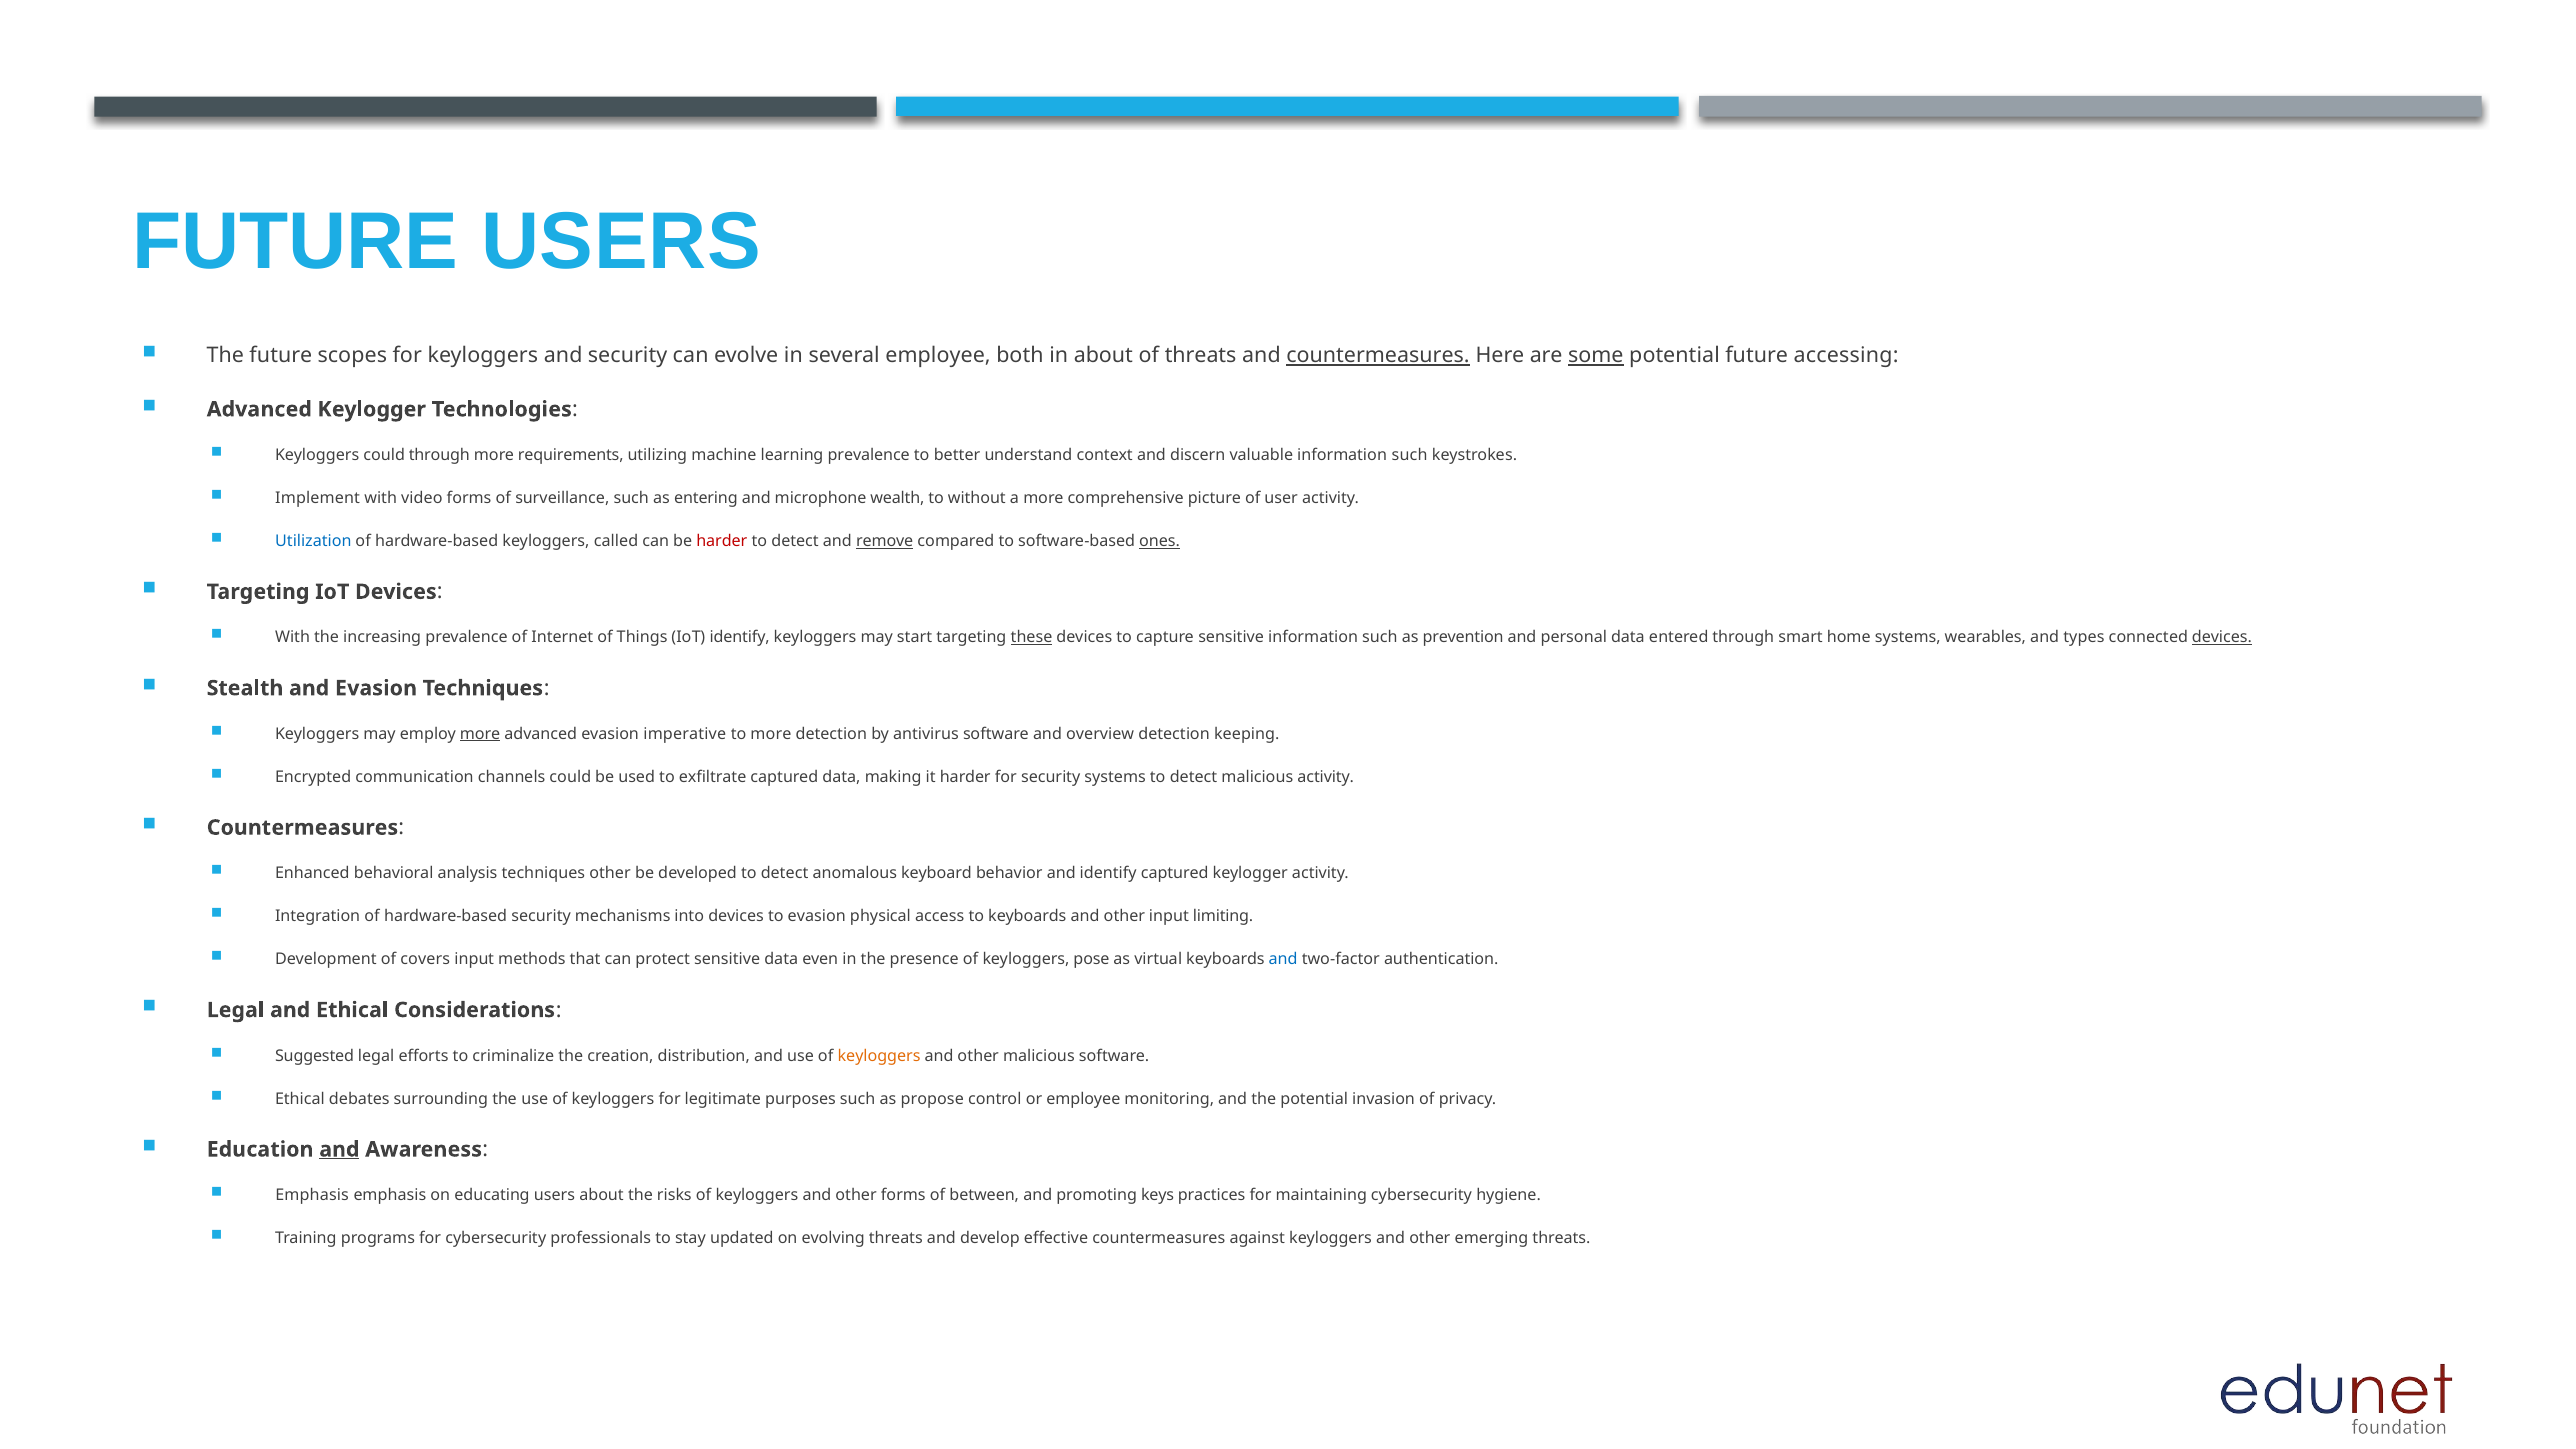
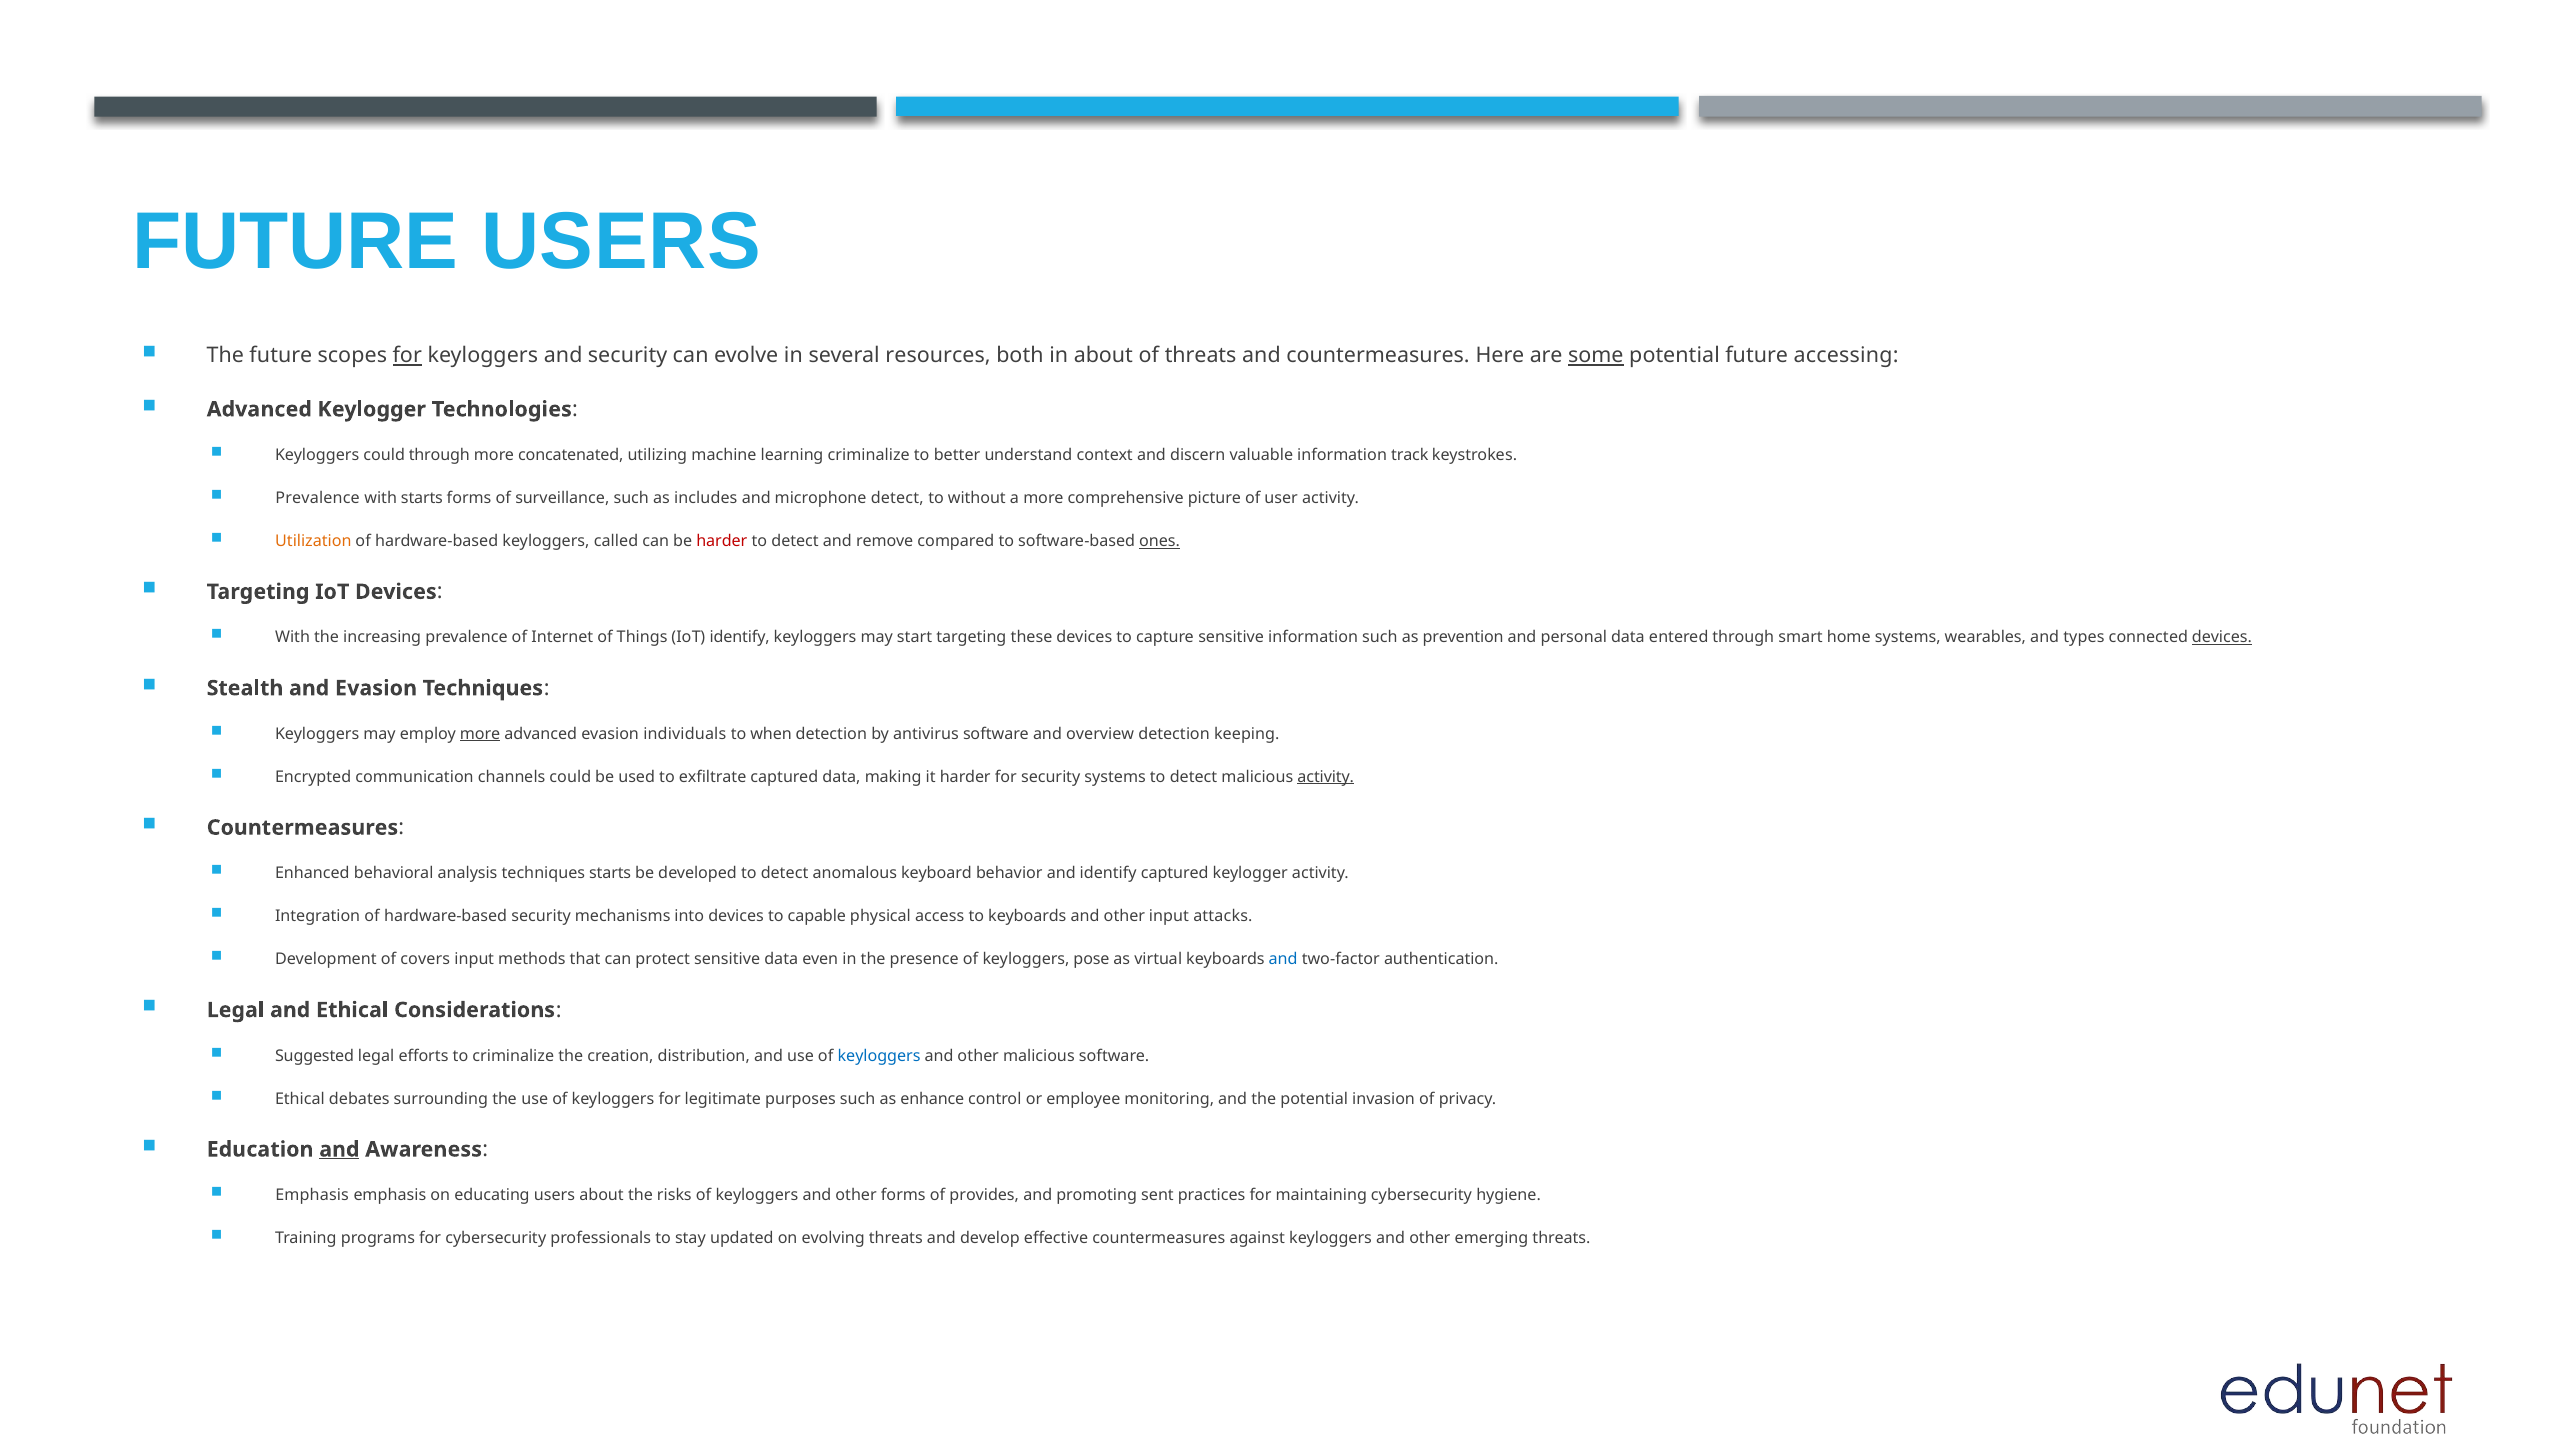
for underline: none -> present (407, 356)
several employee: employee -> resources (938, 356)
countermeasures underline: present -> none (1378, 356)
requirements: requirements -> concatenated (571, 455)
learning prevalence: prevalence -> criminalize (869, 455)
valuable information such: such -> track (1410, 455)
Implement: Implement -> Prevalence (318, 498)
with video: video -> starts (422, 498)
entering: entering -> includes (706, 498)
microphone wealth: wealth -> detect (897, 498)
Utilization colour: blue -> orange (313, 541)
remove underline: present -> none (885, 541)
these underline: present -> none (1032, 638)
imperative: imperative -> individuals (685, 734)
to more: more -> when (771, 734)
activity underline: none -> present (1326, 777)
techniques other: other -> starts (610, 873)
to evasion: evasion -> capable (817, 916)
limiting: limiting -> attacks (1223, 916)
keyloggers colour: orange -> blue (879, 1056)
propose: propose -> enhance (932, 1099)
between: between -> provides (984, 1195)
keys: keys -> sent (1158, 1195)
